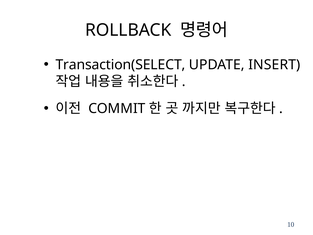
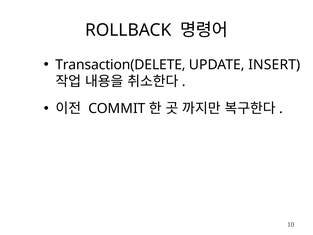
Transaction(SELECT: Transaction(SELECT -> Transaction(DELETE (120, 65)
